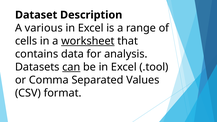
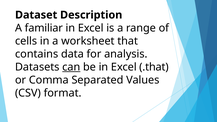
various: various -> familiar (44, 28)
worksheet underline: present -> none (88, 41)
.tool: .tool -> .that (154, 67)
